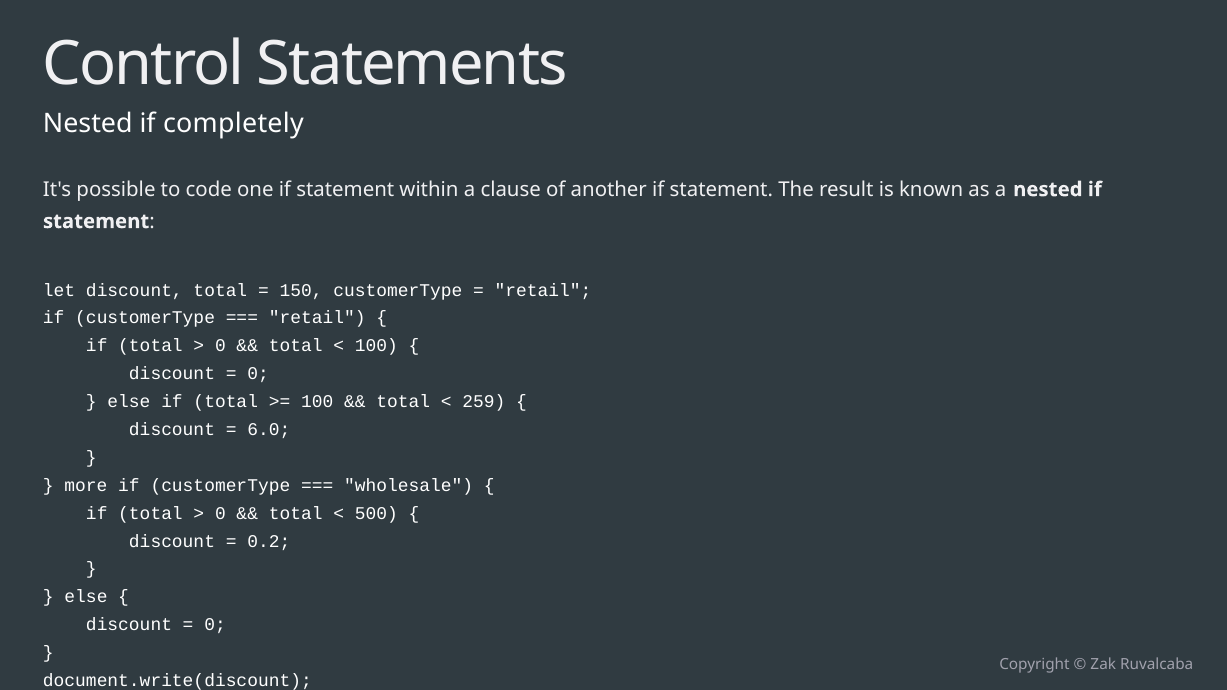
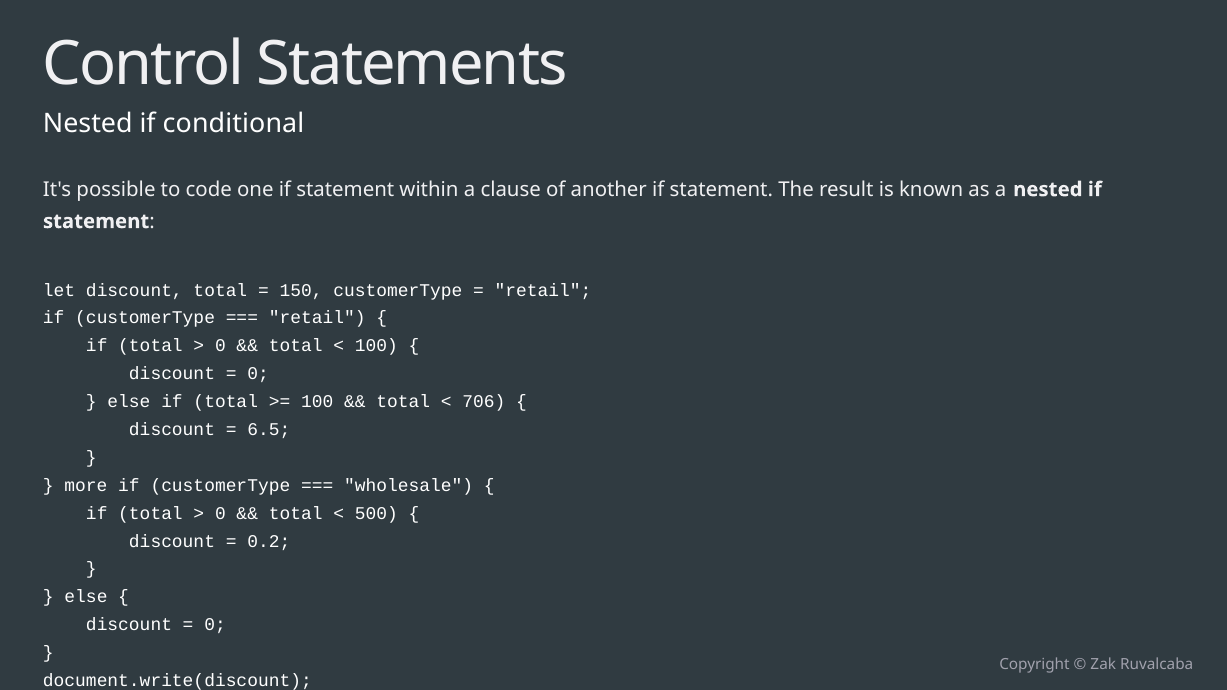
completely: completely -> conditional (234, 124)
259: 259 -> 706 (484, 402)
6.0: 6.0 -> 6.5 (269, 430)
